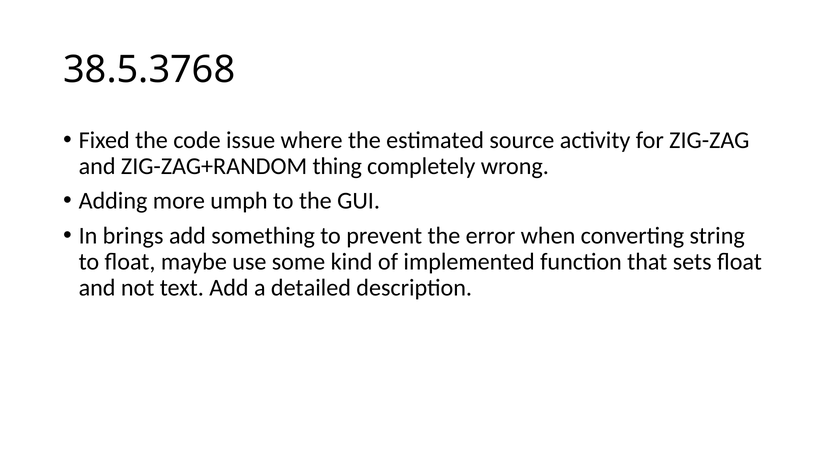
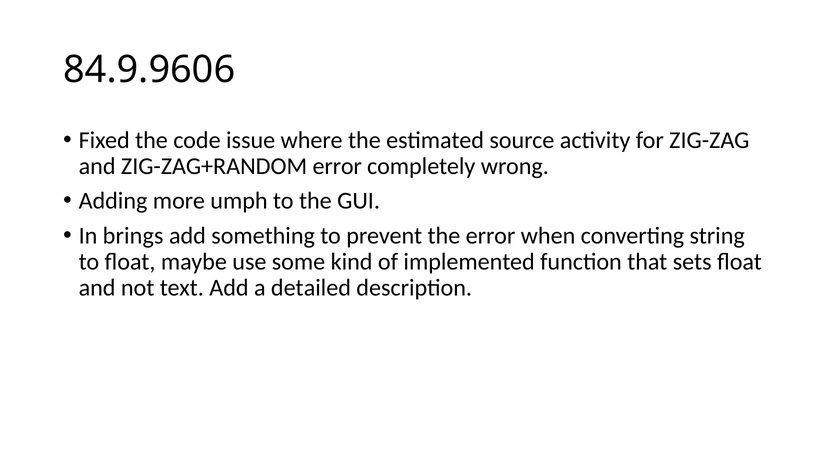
38.5.3768: 38.5.3768 -> 84.9.9606 (149, 70)
ZIG-ZAG+RANDOM thing: thing -> error (337, 166)
